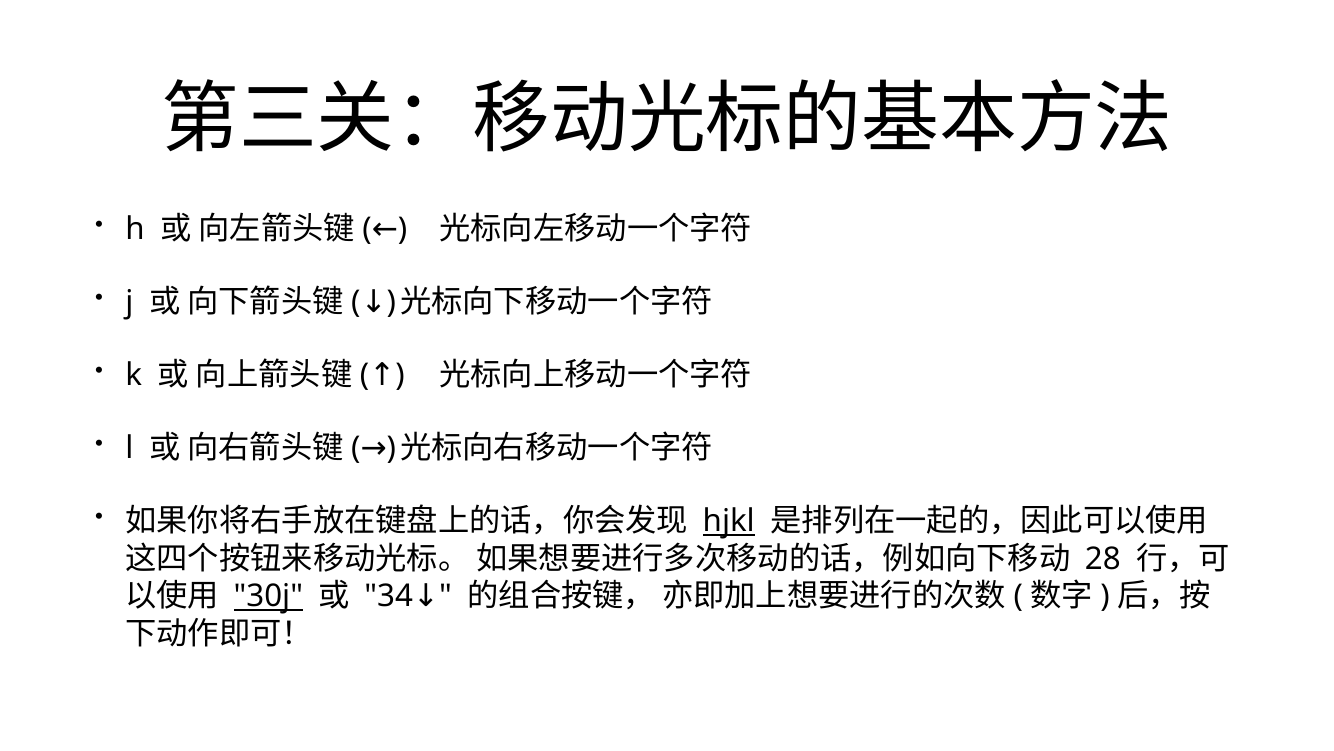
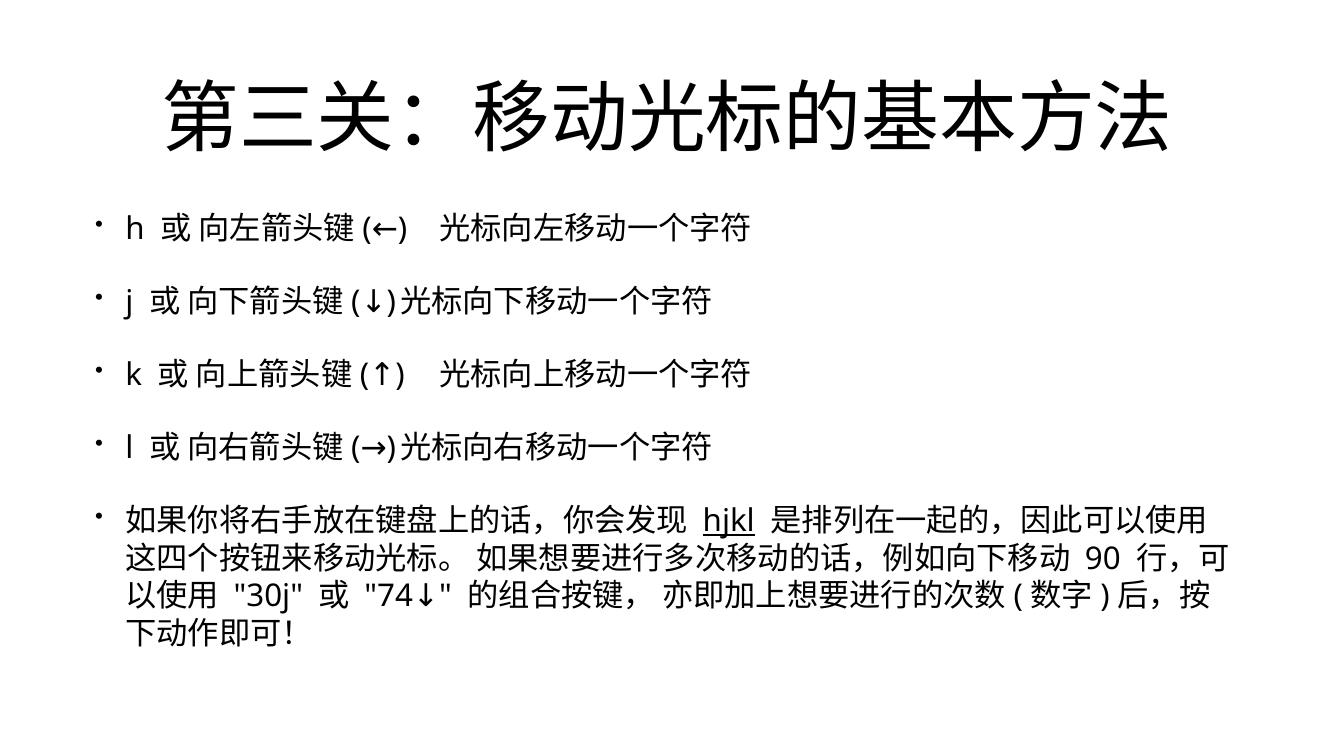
28: 28 -> 90 (1103, 558)
30j underline: present -> none (268, 596)
34: 34 -> 74 (389, 596)
